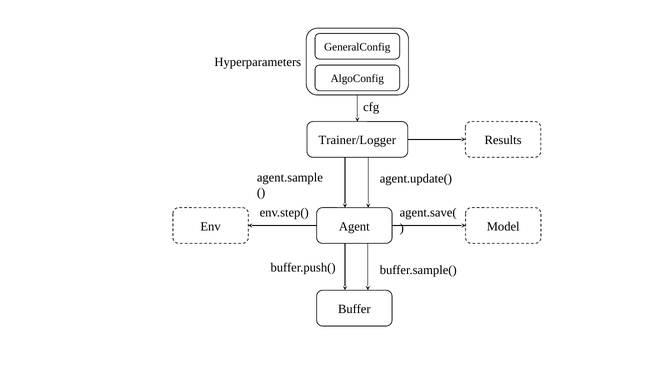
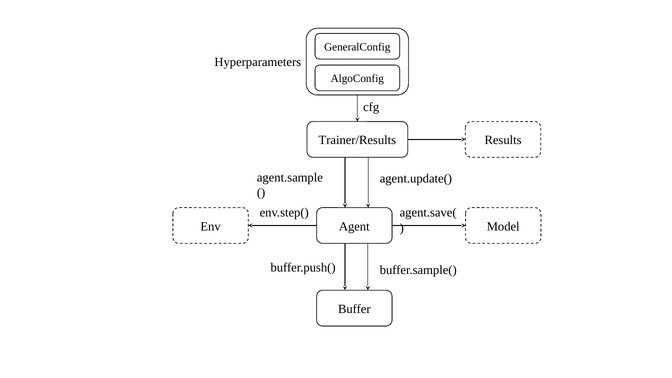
Trainer/Logger: Trainer/Logger -> Trainer/Results (357, 140)
